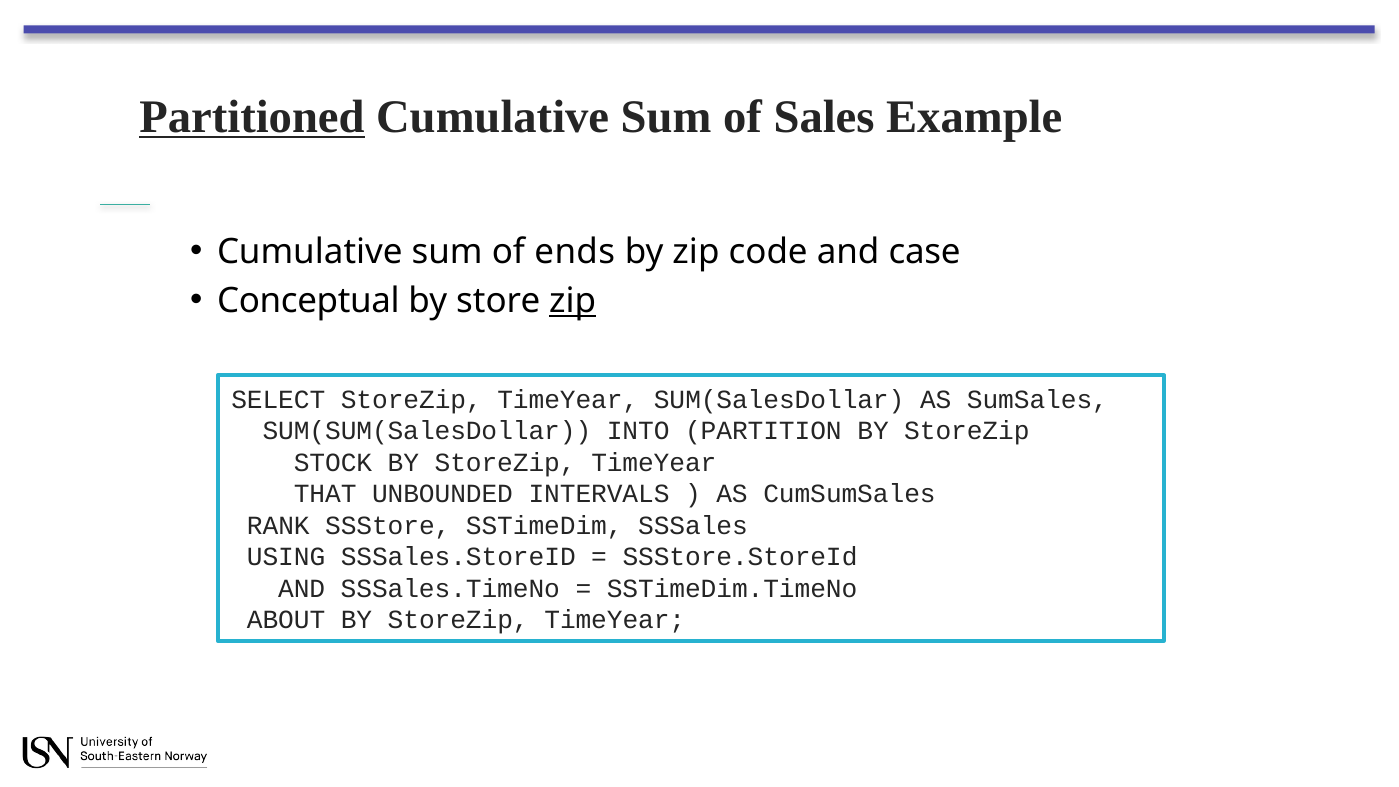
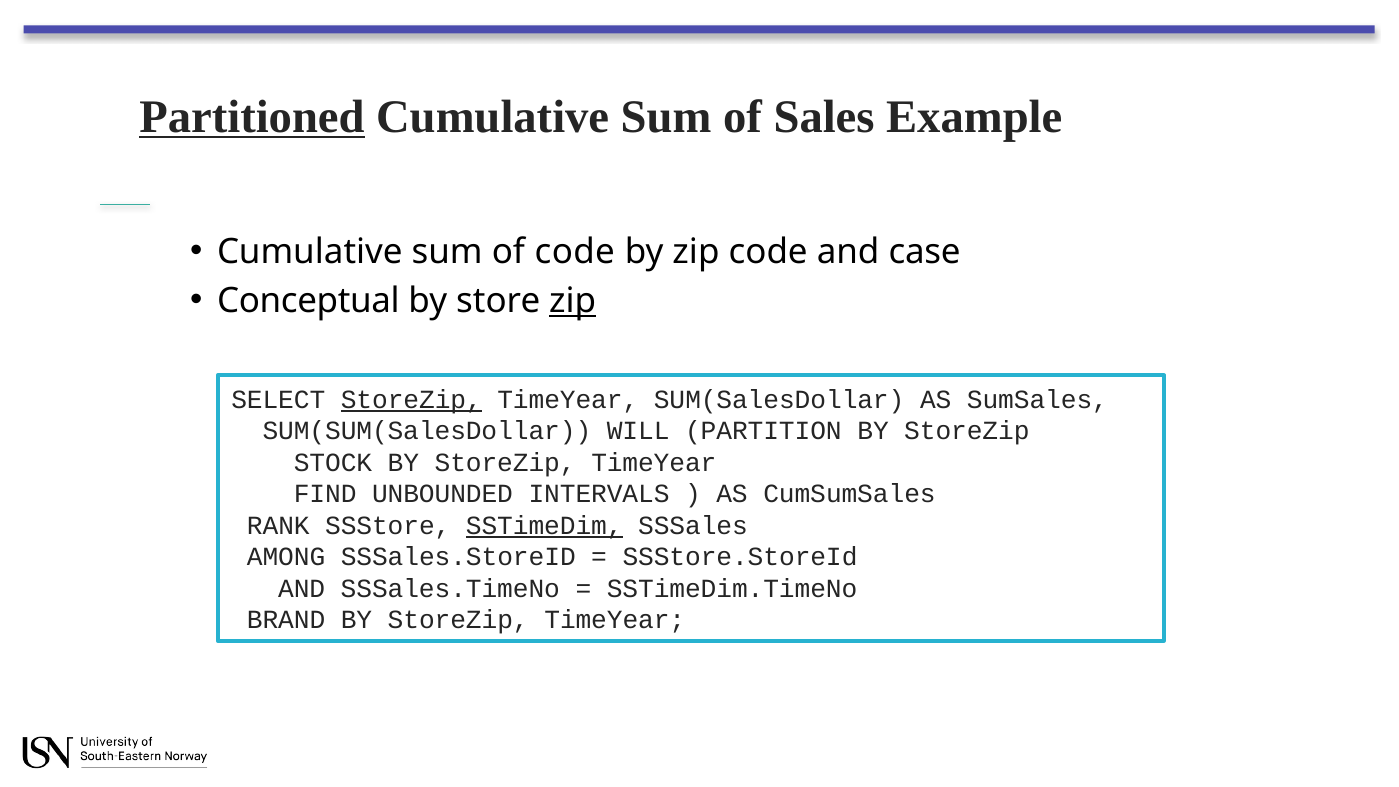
of ends: ends -> code (575, 252)
StoreZip underline: none -> present (411, 400)
INTO: INTO -> WILL (638, 431)
THAT: THAT -> FIND (325, 494)
SSTimeDim underline: none -> present (544, 526)
USING: USING -> AMONG (286, 557)
ABOUT: ABOUT -> BRAND (286, 620)
